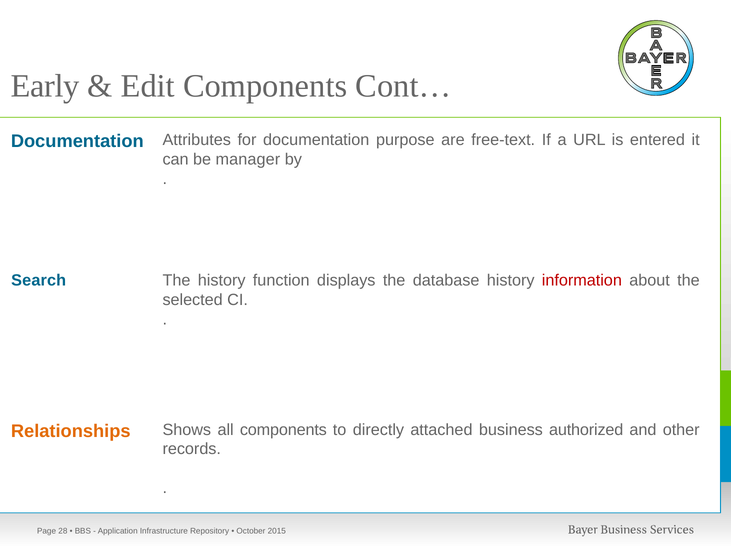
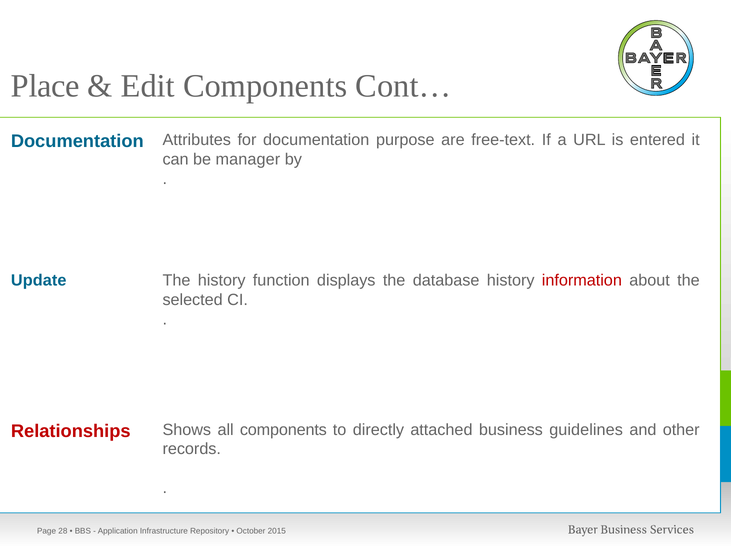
Early: Early -> Place (45, 86)
Search: Search -> Update (39, 280)
Relationships colour: orange -> red (71, 431)
authorized: authorized -> guidelines (586, 430)
